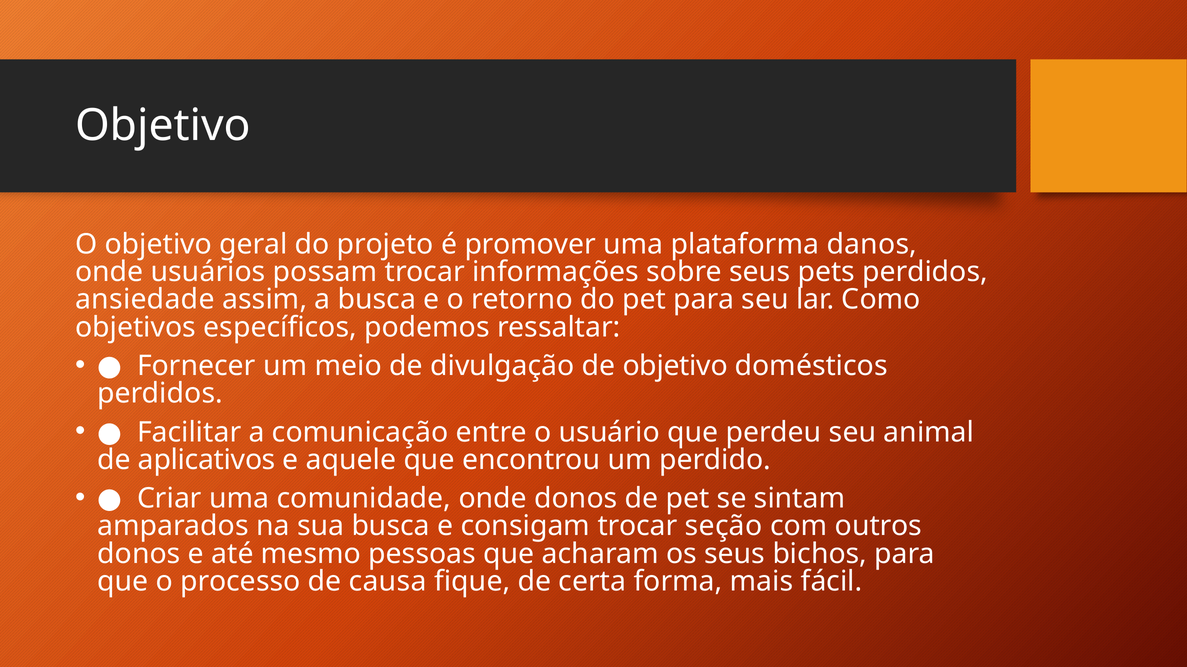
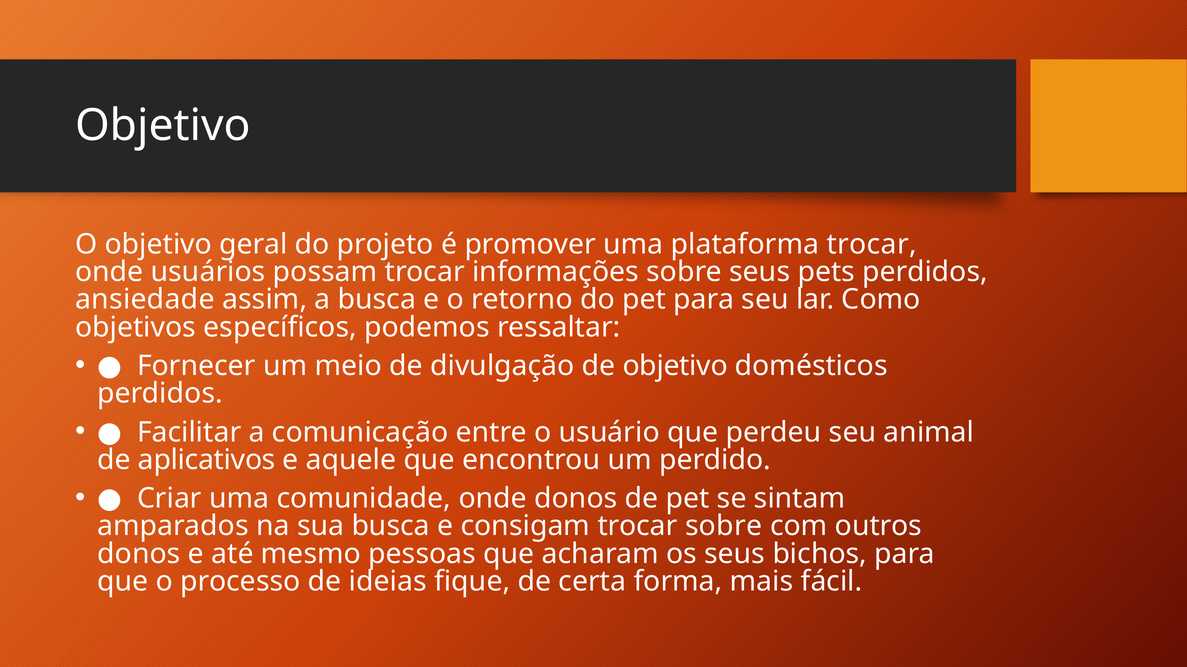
plataforma danos: danos -> trocar (872, 245)
trocar seção: seção -> sobre (724, 527)
causa: causa -> ideias (388, 582)
